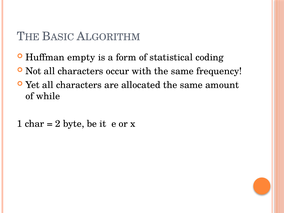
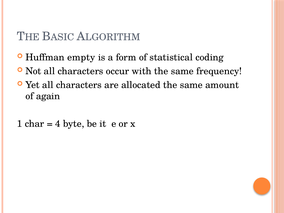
while: while -> again (48, 96)
2: 2 -> 4 (58, 124)
